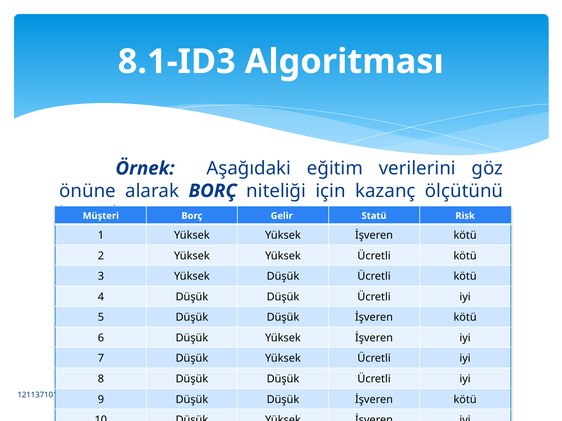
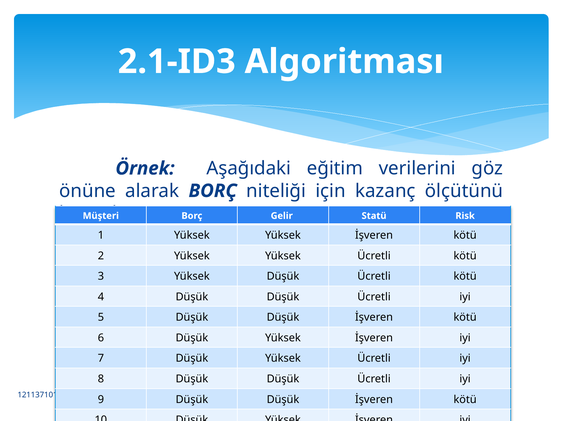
8.1-ID3: 8.1-ID3 -> 2.1-ID3 (177, 62)
